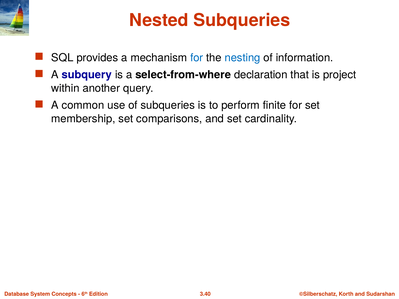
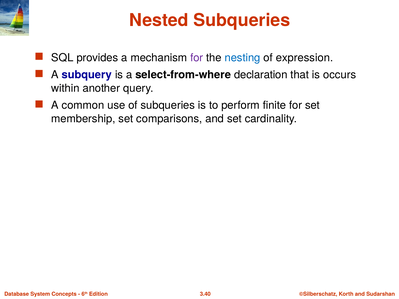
for colour: blue -> purple (197, 58)
information: information -> expression (304, 58)
project: project -> occurs (340, 75)
